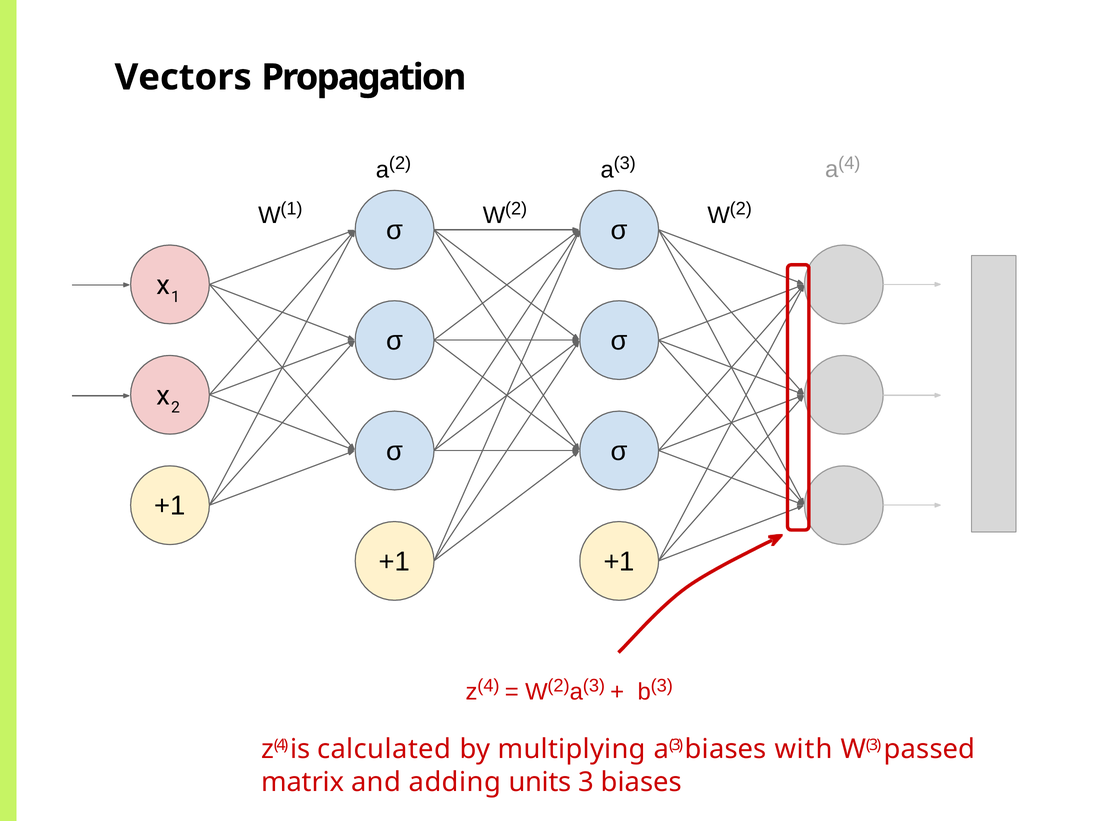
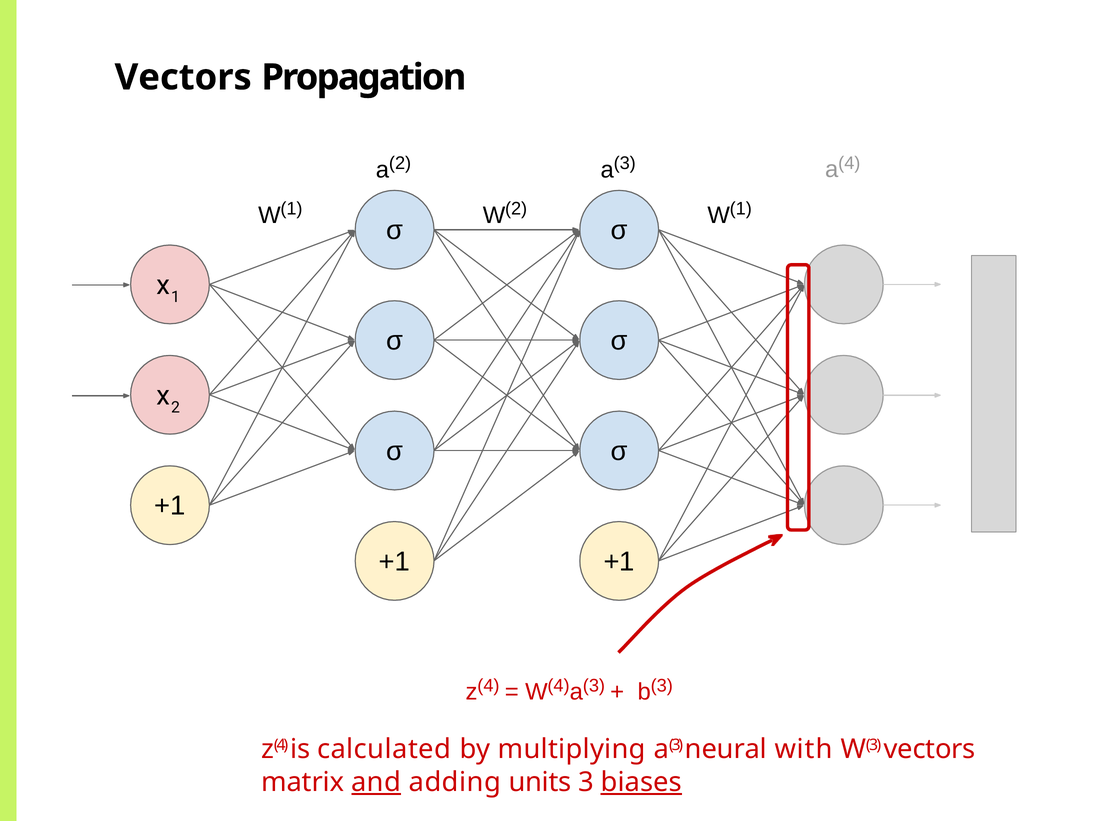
2: 2 -> 1 (741, 209)
2: 2 -> 4 (559, 686)
a(3 biases: biases -> neural (726, 750)
W(3 passed: passed -> vectors (930, 750)
and underline: none -> present (376, 782)
biases underline: none -> present (641, 782)
